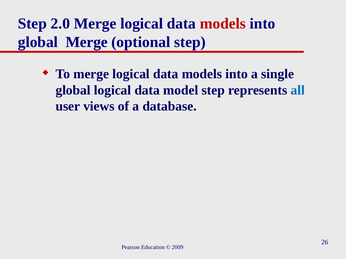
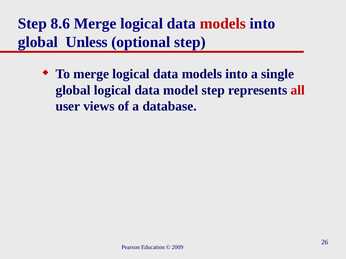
2.0: 2.0 -> 8.6 (60, 24)
global Merge: Merge -> Unless (87, 42)
all colour: blue -> red (298, 90)
